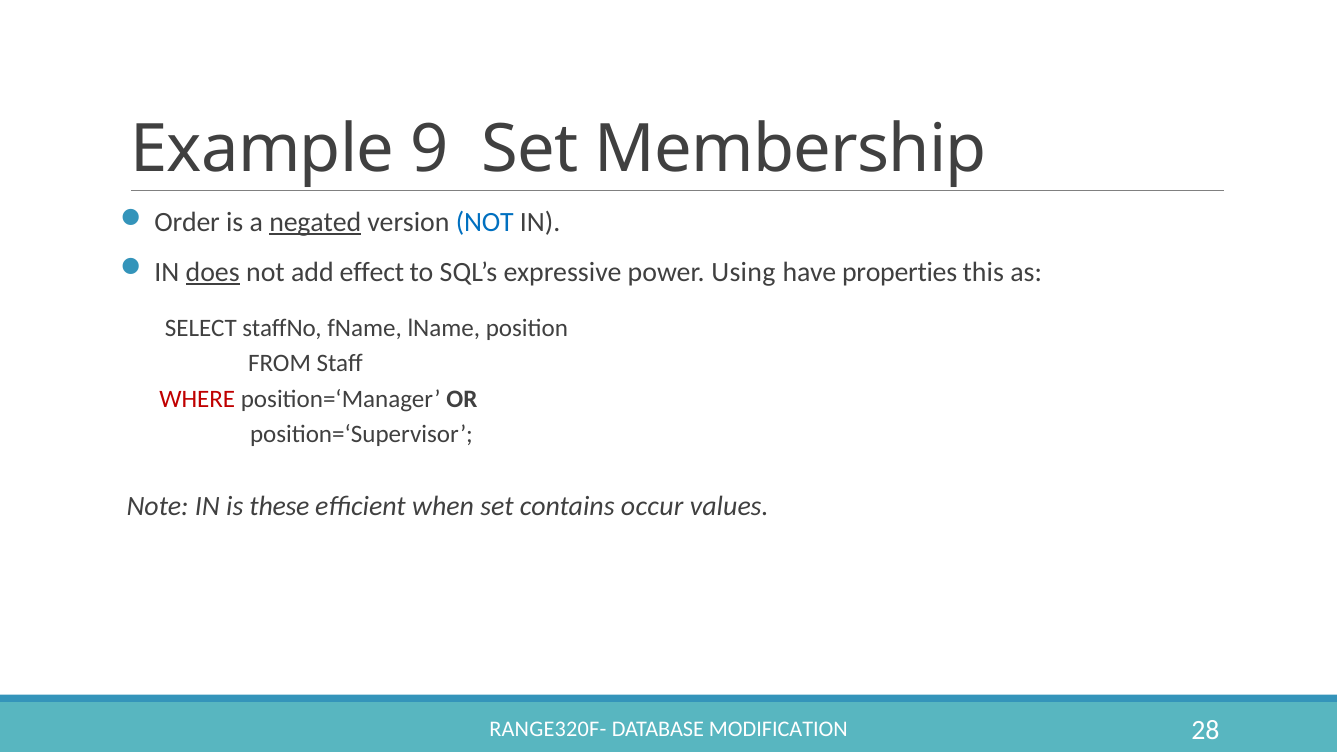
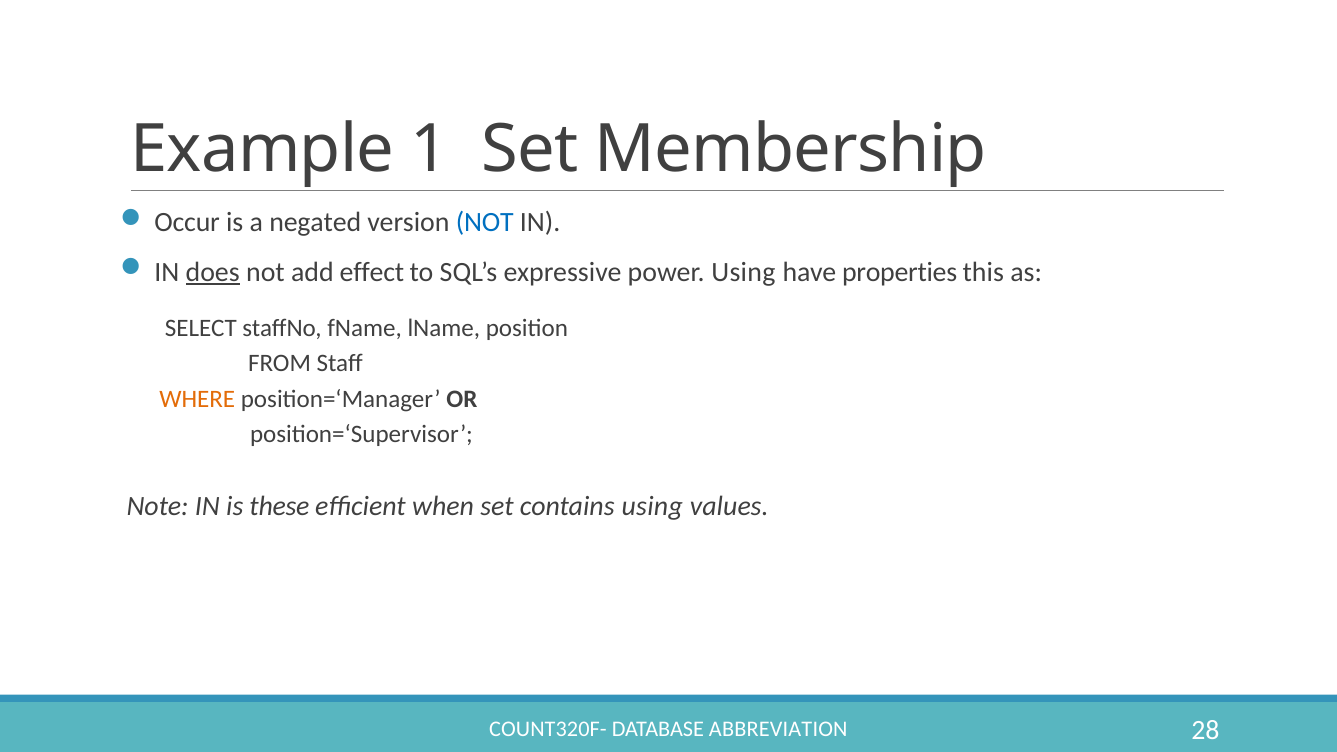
9: 9 -> 1 (430, 150)
Order: Order -> Occur (187, 222)
negated underline: present -> none (315, 222)
WHERE colour: red -> orange (197, 399)
contains occur: occur -> using (652, 506)
RANGE320F-: RANGE320F- -> COUNT320F- (548, 730)
MODIFICATION: MODIFICATION -> ABBREVIATION (778, 730)
